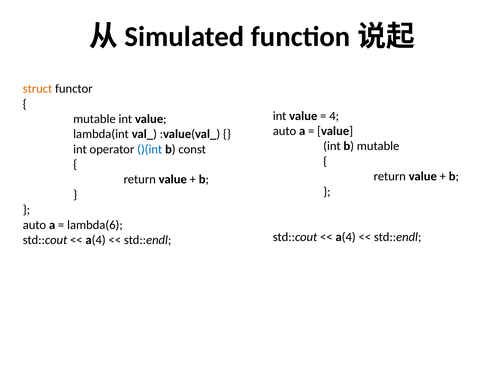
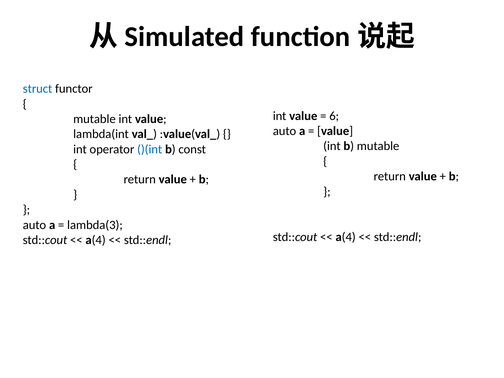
struct colour: orange -> blue (38, 89)
4: 4 -> 6 (334, 116)
lambda(6: lambda(6 -> lambda(3 (95, 225)
